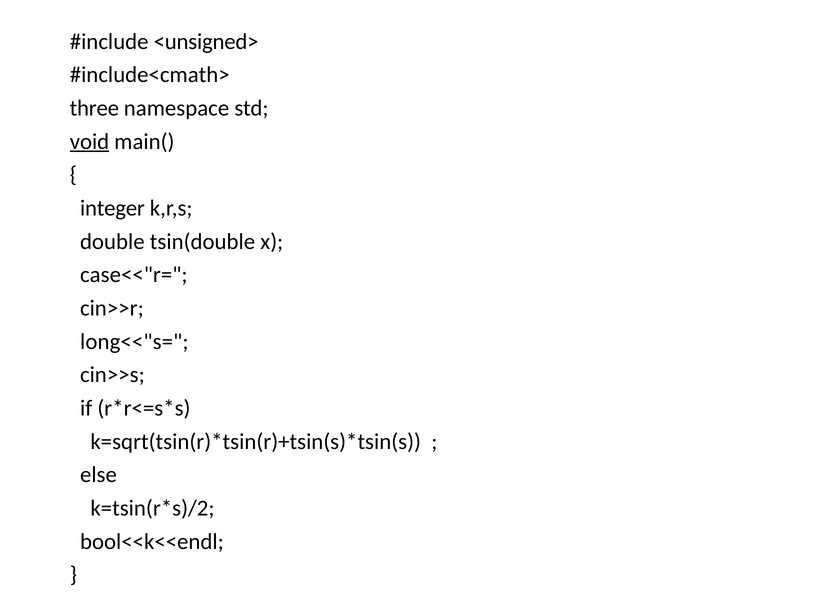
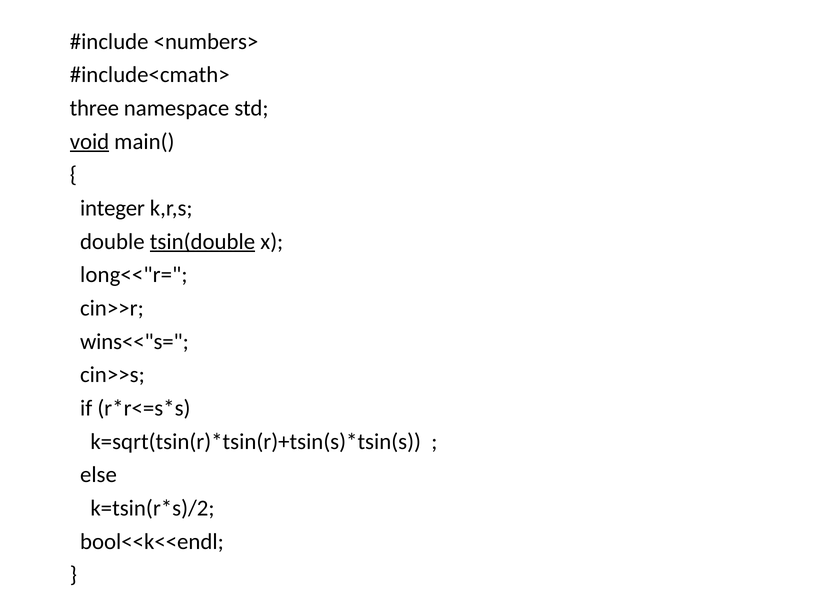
<unsigned>: <unsigned> -> <numbers> (206, 41)
tsin(double underline: none -> present (202, 241)
case<<"r=: case<<"r= -> long<<"r= (134, 275)
long<<"s=: long<<"s= -> wins<<"s= (134, 341)
